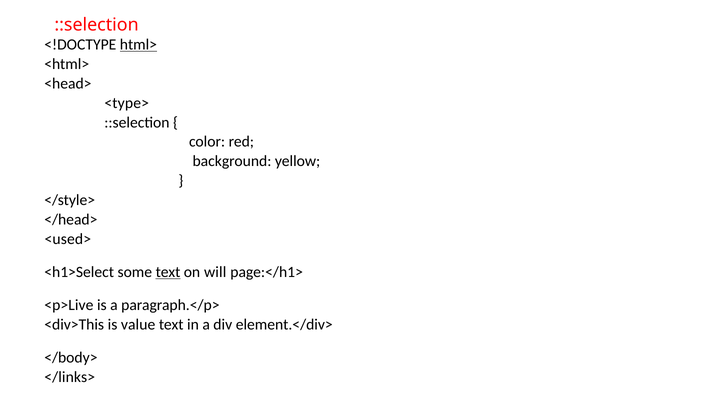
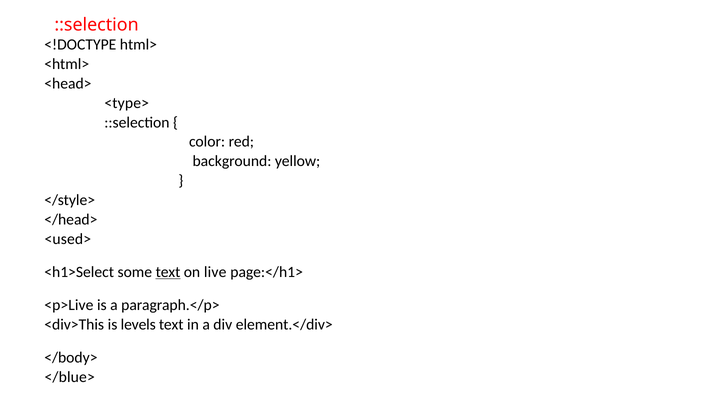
html> underline: present -> none (138, 44)
will: will -> live (215, 272)
value: value -> levels (138, 324)
</links>: </links> -> </blue> (70, 377)
